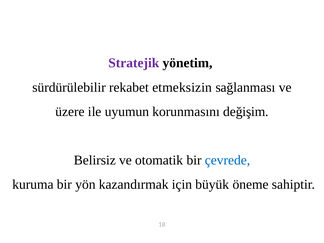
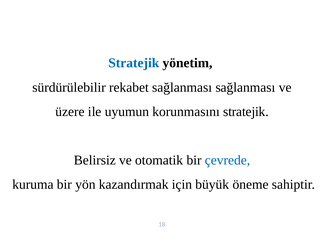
Stratejik colour: purple -> blue (134, 63)
rekabet etmeksizin: etmeksizin -> sağlanması (182, 87)
korunmasını değişim: değişim -> stratejik (246, 112)
